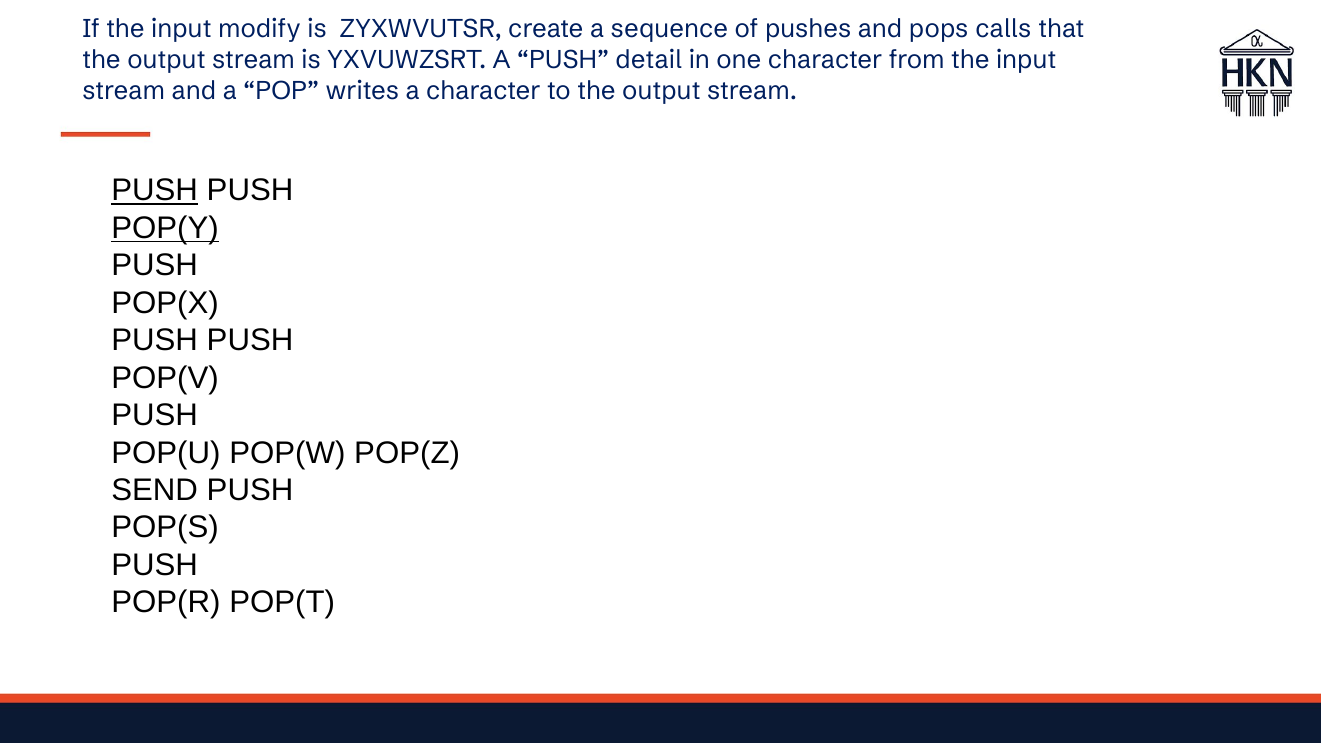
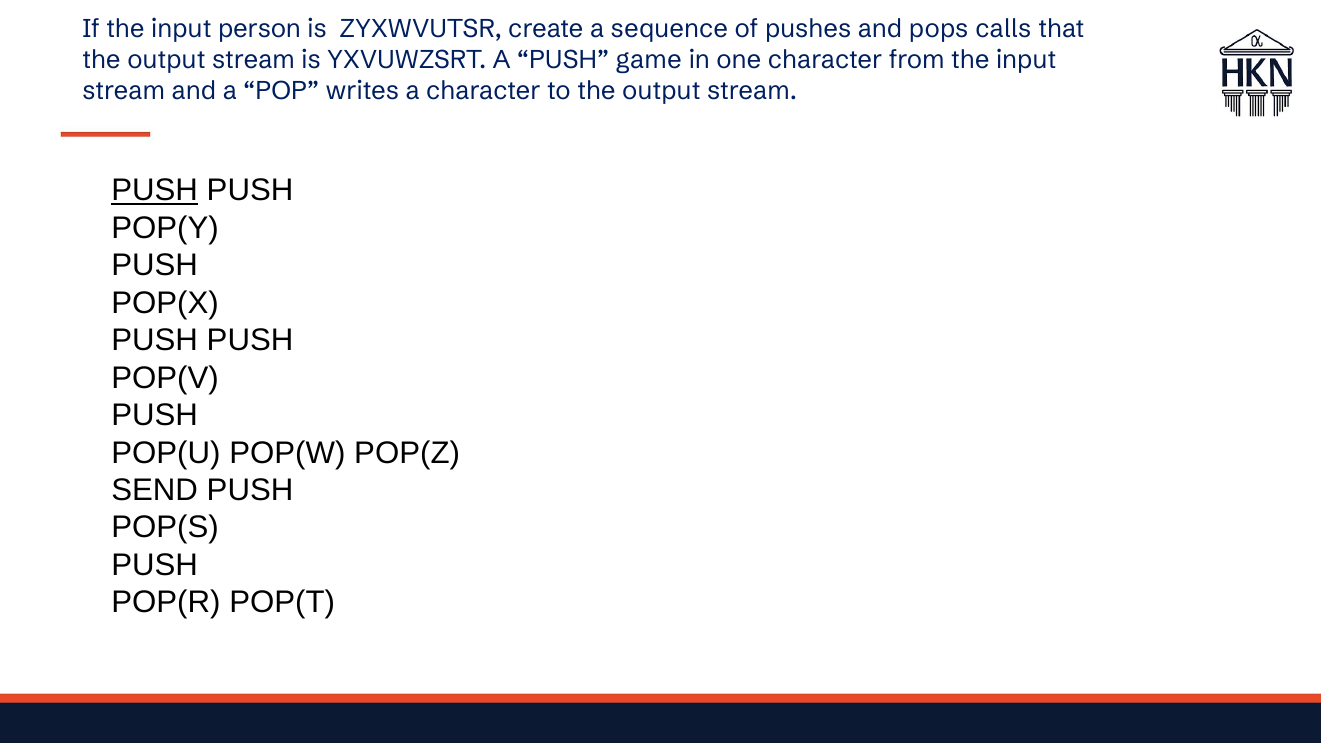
modify: modify -> person (259, 29)
detail: detail -> game (649, 60)
POP(Y underline: present -> none (165, 228)
